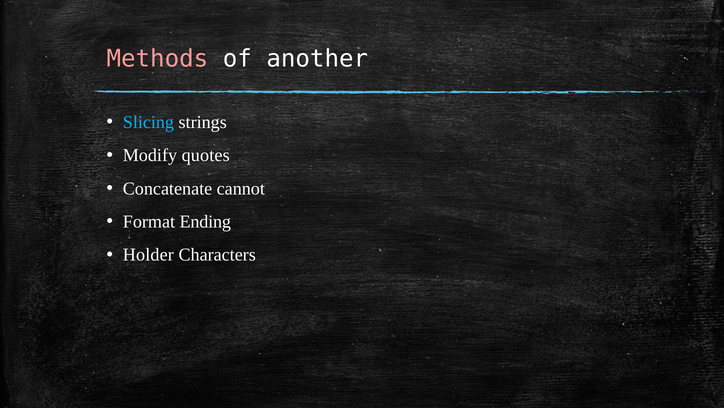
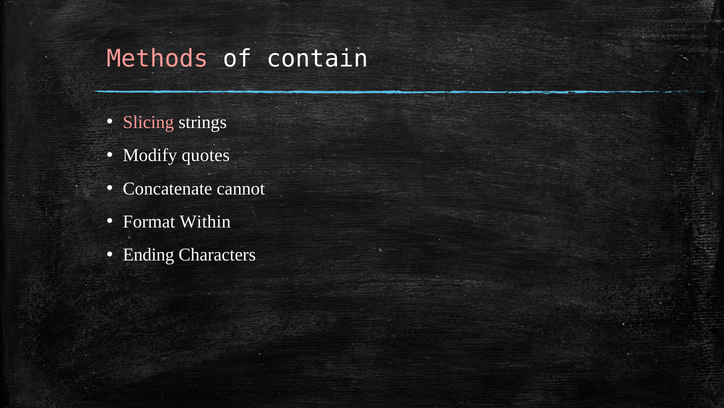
another: another -> contain (317, 59)
Slicing colour: light blue -> pink (148, 122)
Ending: Ending -> Within (205, 221)
Holder: Holder -> Ending (148, 254)
